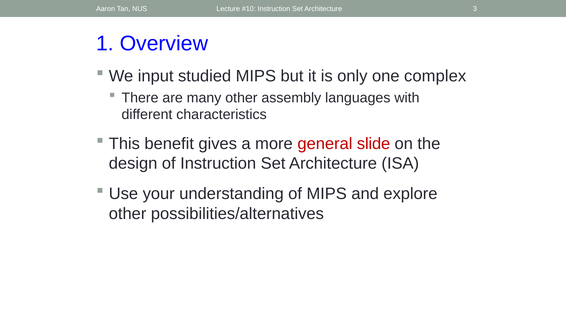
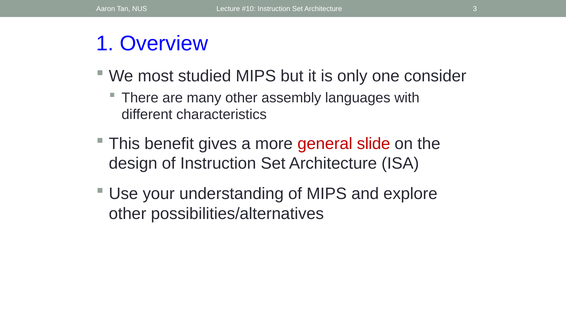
input: input -> most (156, 76)
complex: complex -> consider (435, 76)
